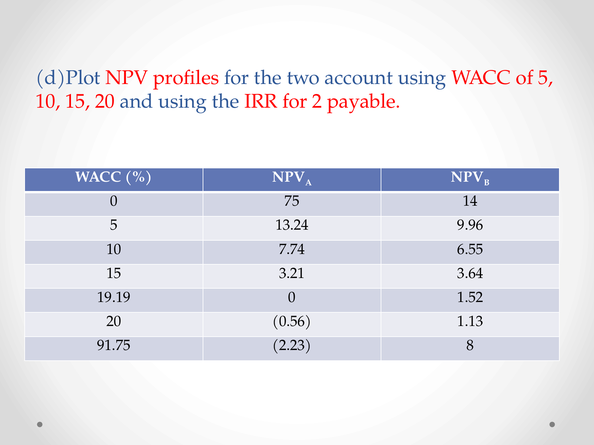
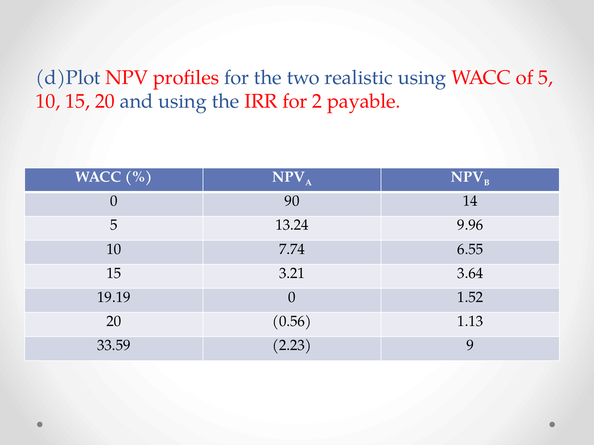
account: account -> realistic (359, 78)
75: 75 -> 90 (292, 201)
91.75: 91.75 -> 33.59 (114, 346)
8: 8 -> 9 (470, 346)
